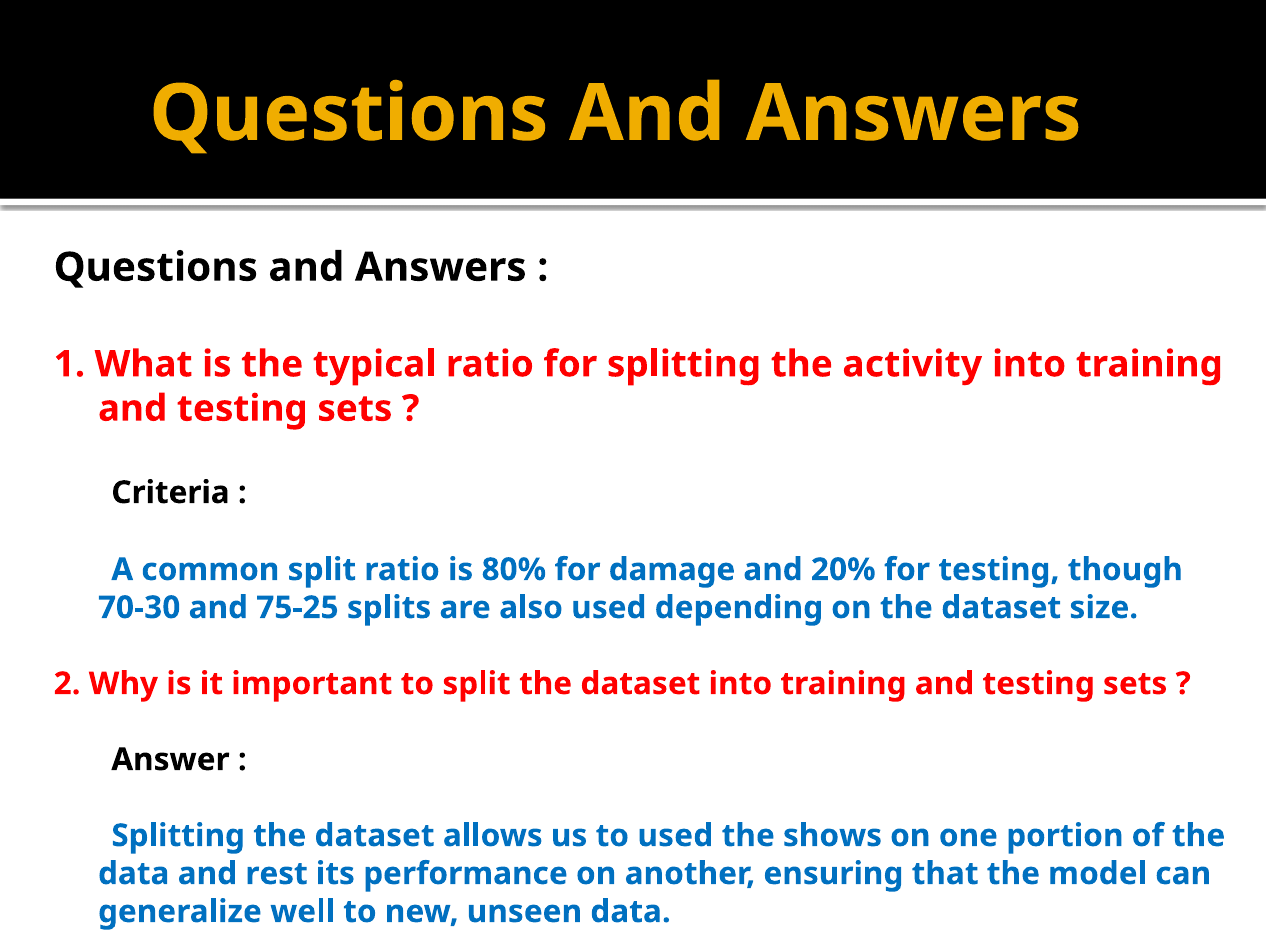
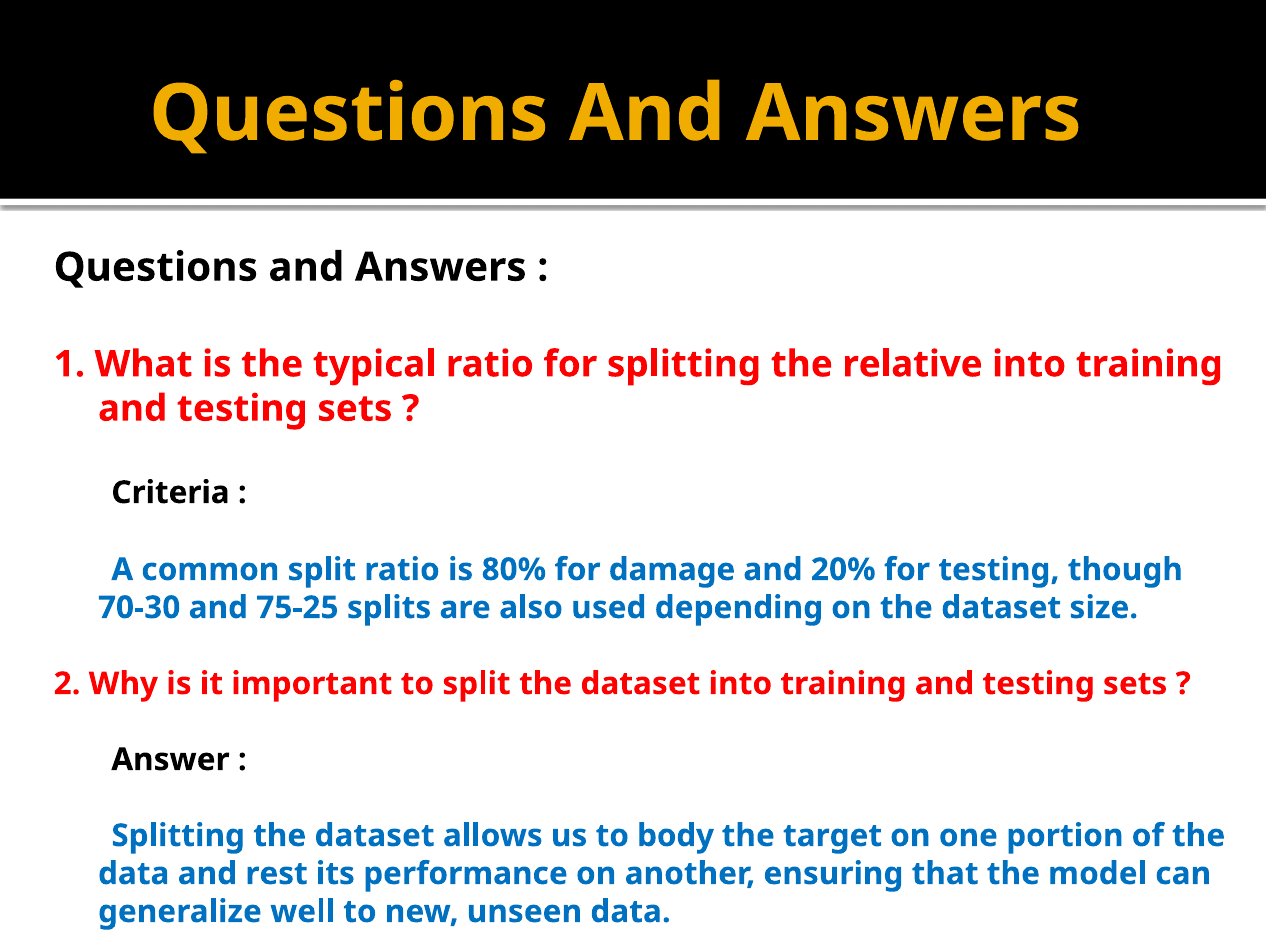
activity: activity -> relative (912, 364)
to used: used -> body (676, 835)
shows: shows -> target (833, 835)
